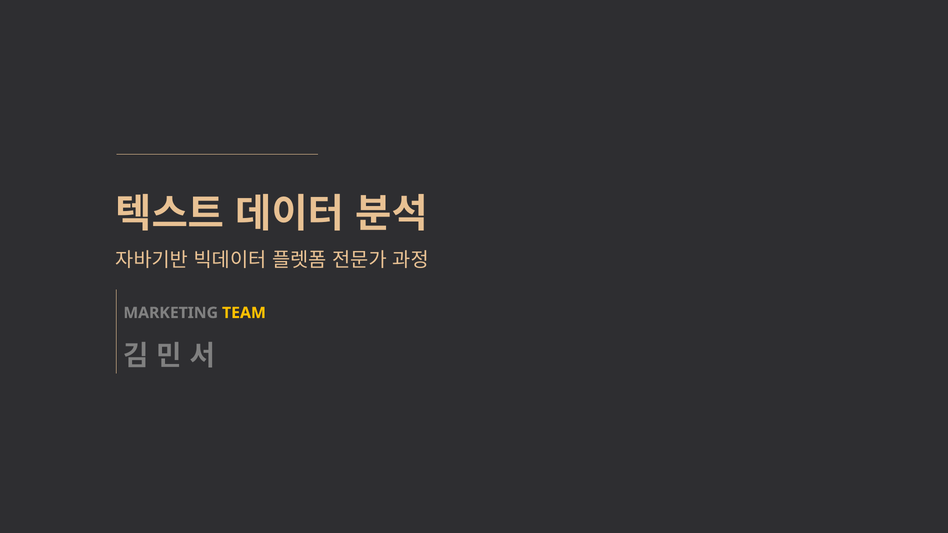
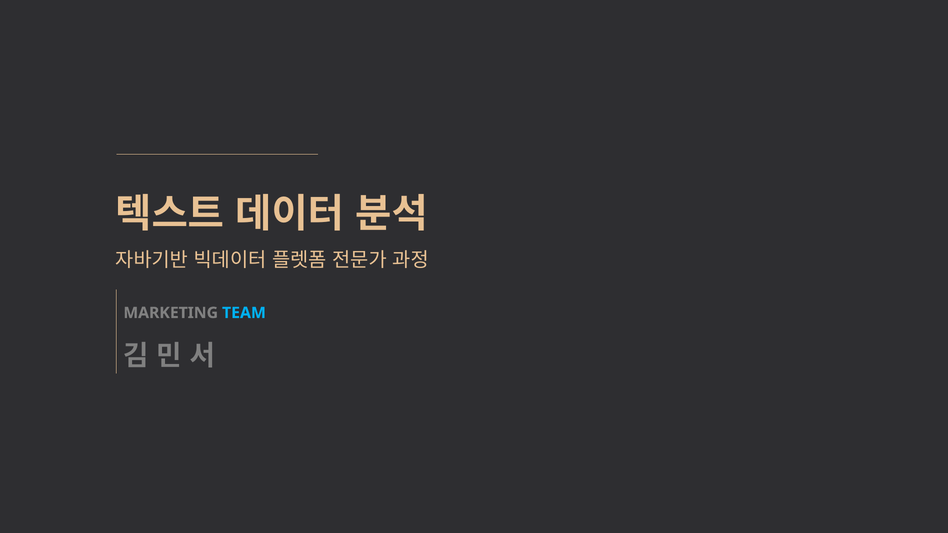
TEAM colour: yellow -> light blue (244, 313)
